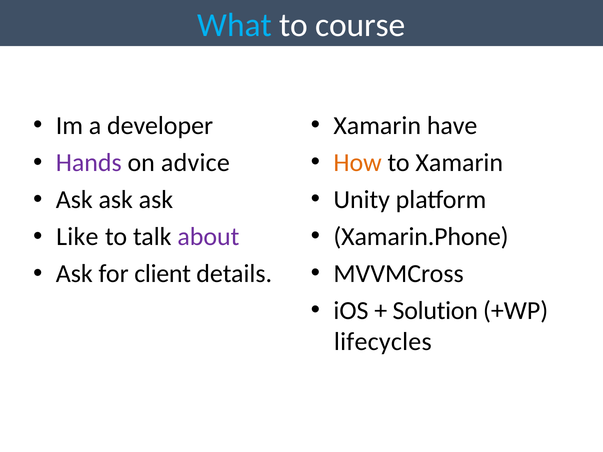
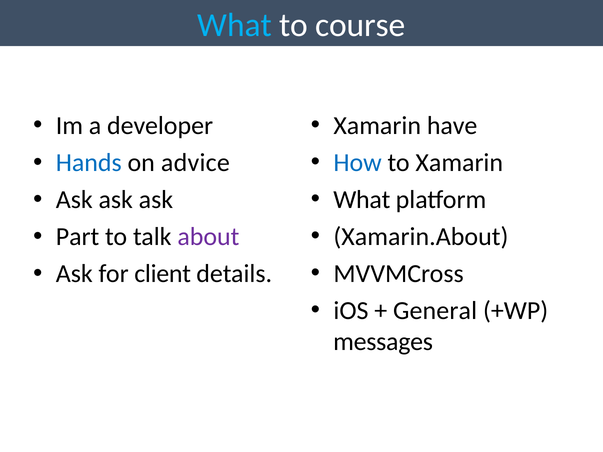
How colour: orange -> blue (358, 163)
Hands colour: purple -> blue (89, 163)
Unity: Unity -> What (362, 200)
Xamarin.Phone: Xamarin.Phone -> Xamarin.About (421, 237)
Like: Like -> Part (77, 237)
Solution: Solution -> General (435, 311)
lifecycles: lifecycles -> messages (383, 342)
